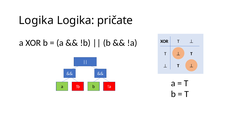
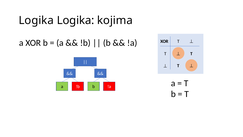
pričate: pričate -> kojima (115, 20)
